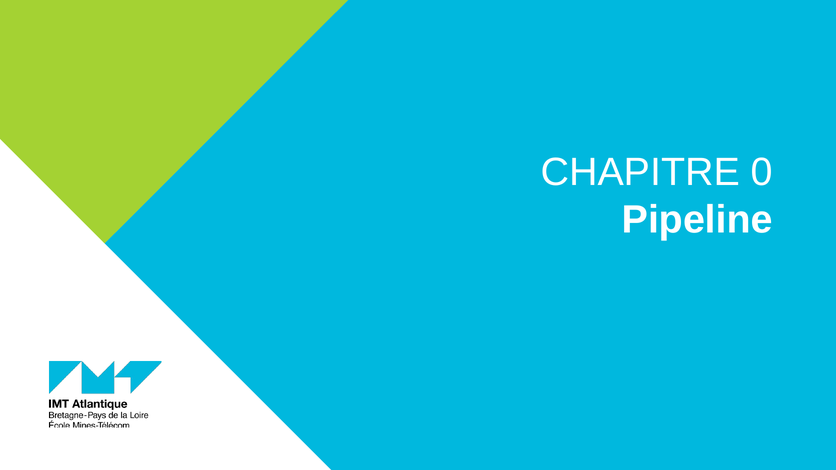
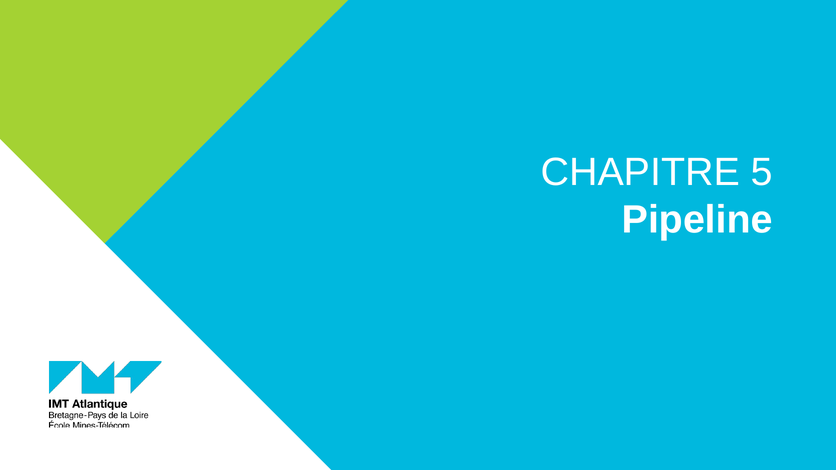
0: 0 -> 5 (762, 172)
